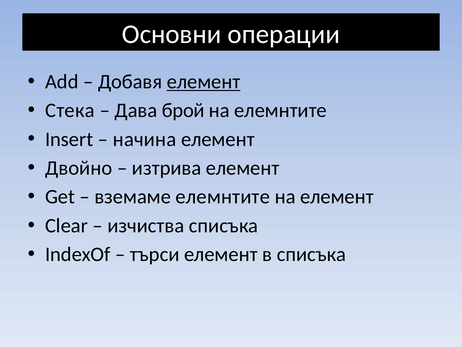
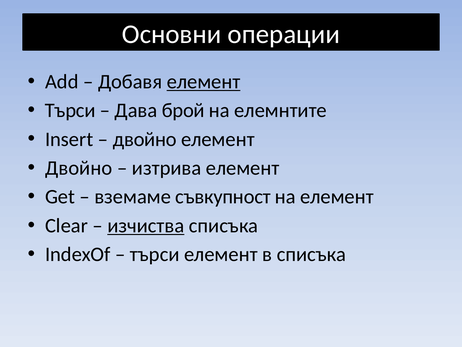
Стека: Стека -> Търси (70, 110)
начина: начина -> двойно (145, 139)
вземаме елемнтите: елемнтите -> съвкупност (223, 197)
изчиства underline: none -> present (146, 225)
